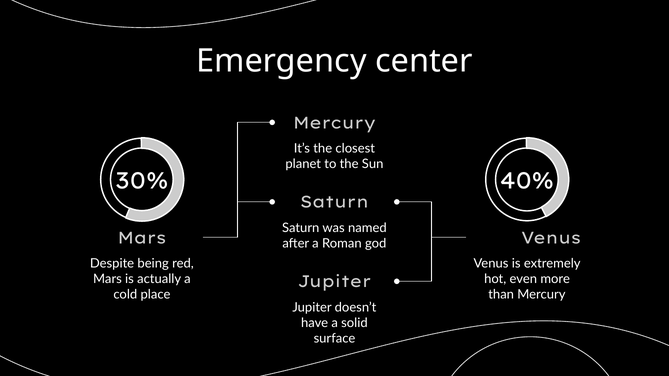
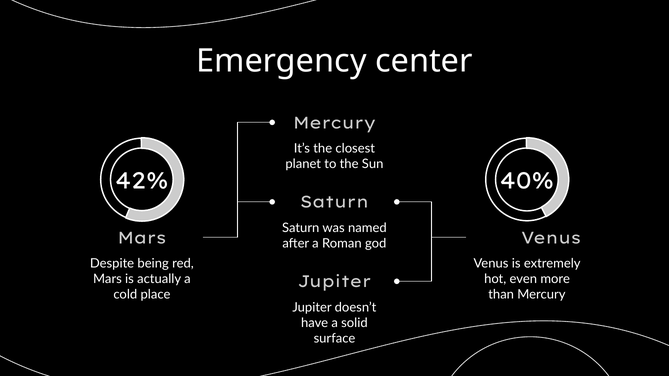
30%: 30% -> 42% (142, 181)
